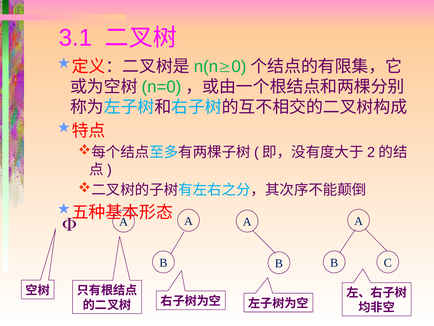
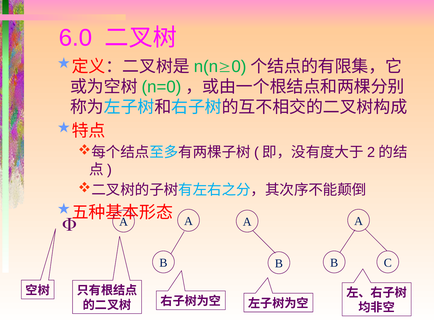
3.1: 3.1 -> 6.0 (75, 38)
